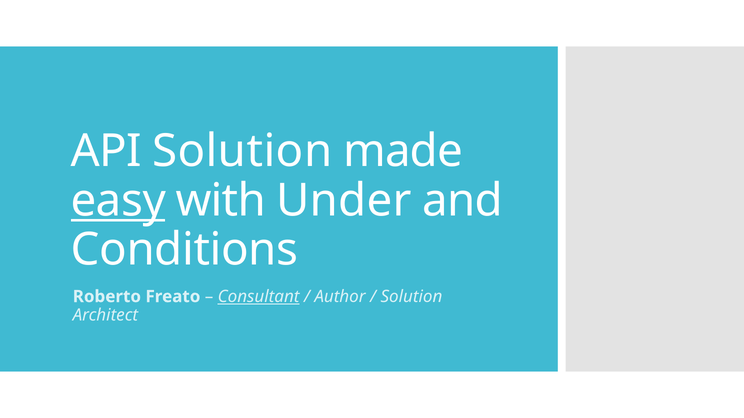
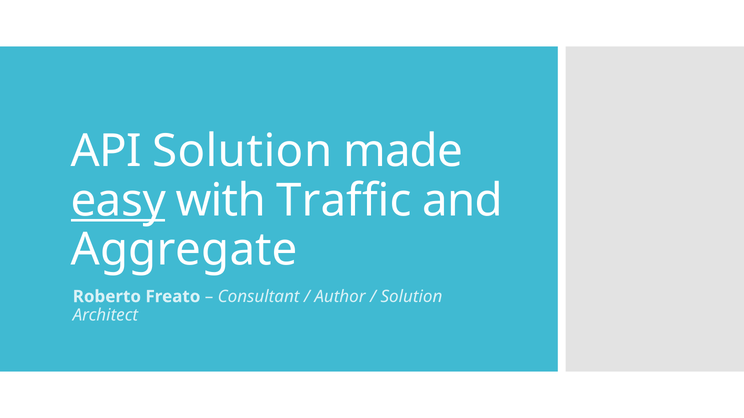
Under: Under -> Traffic (344, 201)
Conditions: Conditions -> Aggregate (184, 250)
Consultant underline: present -> none (259, 297)
